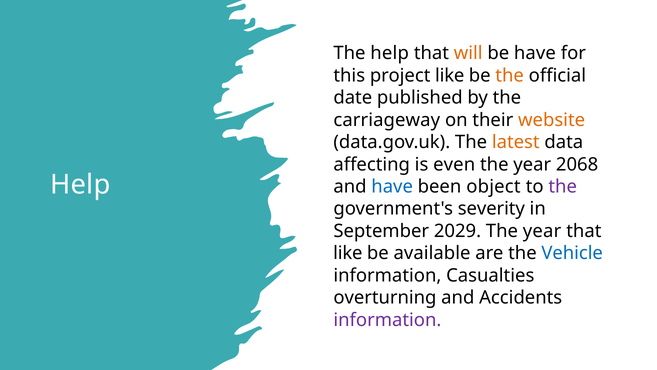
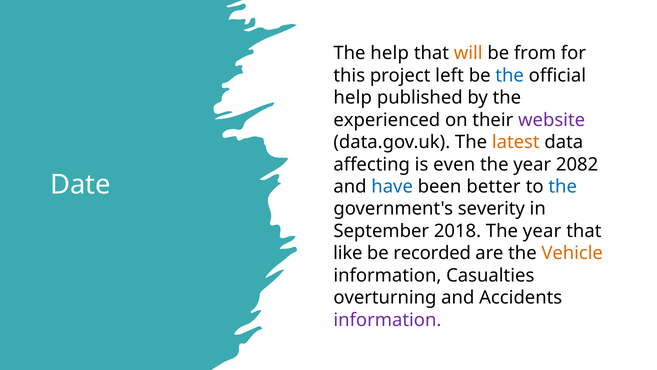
be have: have -> from (535, 53)
project like: like -> left (450, 75)
the colour: orange -> blue (510, 75)
date: date -> help (353, 98)
carriageway: carriageway -> experienced (387, 120)
website colour: orange -> purple (552, 120)
2068: 2068 -> 2082 (577, 164)
Help: Help -> Date (80, 185)
object: object -> better (493, 186)
the colour: purple -> blue (563, 186)
2029: 2029 -> 2018 (458, 231)
available: available -> recorded (432, 253)
Vehicle colour: blue -> orange (572, 253)
